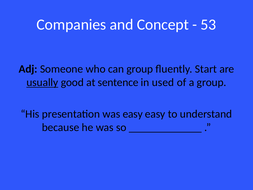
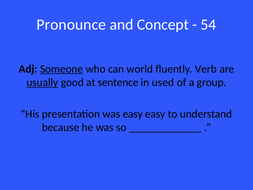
Companies: Companies -> Pronounce (71, 24)
53: 53 -> 54 (208, 24)
Someone underline: none -> present (62, 69)
can group: group -> world (140, 69)
Start: Start -> Verb (206, 69)
